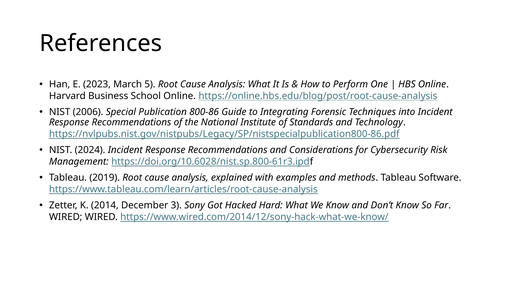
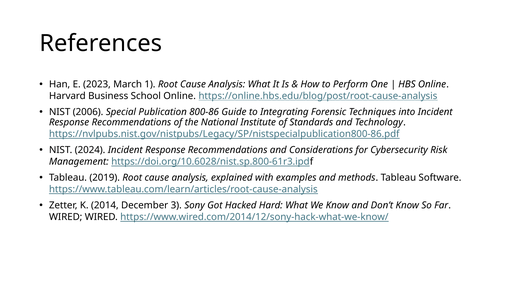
5: 5 -> 1 (150, 84)
